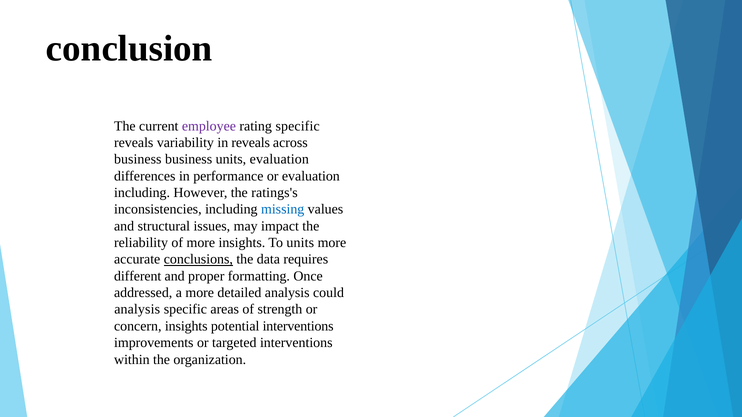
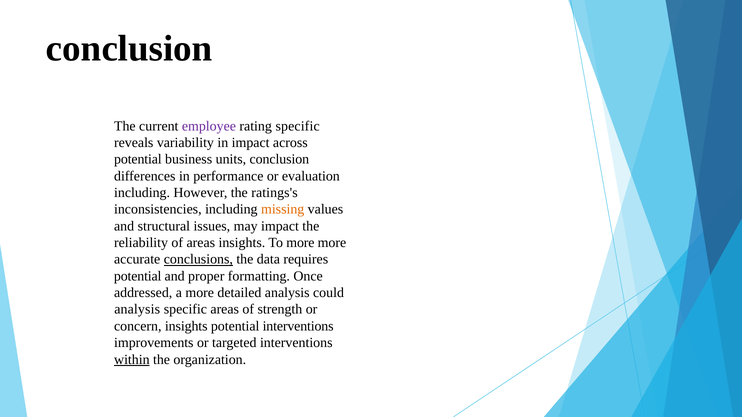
in reveals: reveals -> impact (251, 143)
business: business -> potential (138, 159)
units evaluation: evaluation -> conclusion (279, 159)
missing colour: blue -> orange (283, 210)
of more: more -> areas (201, 243)
To units: units -> more (300, 243)
different: different -> potential (138, 276)
within underline: none -> present (132, 360)
